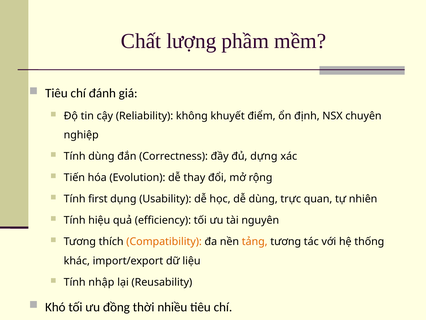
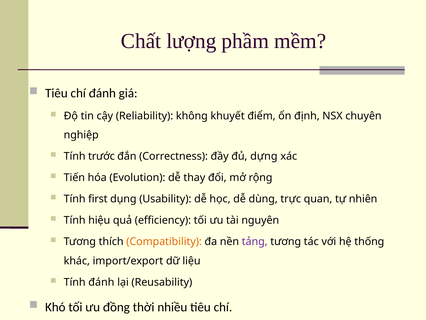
Tính dùng: dùng -> trước (101, 156)
tảng colour: orange -> purple (255, 241)
Tính nhập: nhập -> đánh (101, 282)
